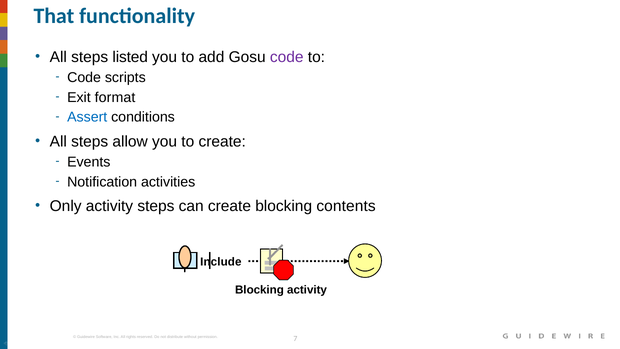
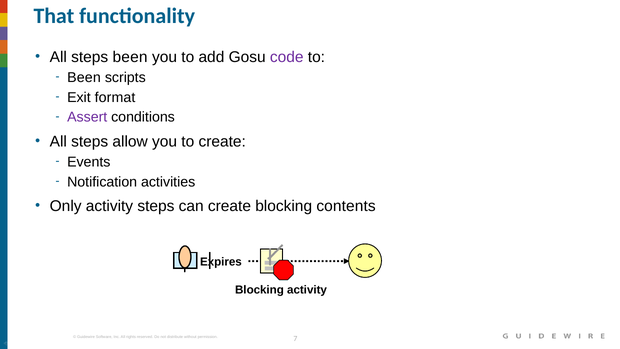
steps listed: listed -> been (130, 57)
Code: Code -> Been (84, 77)
Assert colour: blue -> purple (87, 117)
Include: Include -> Expires (221, 262)
